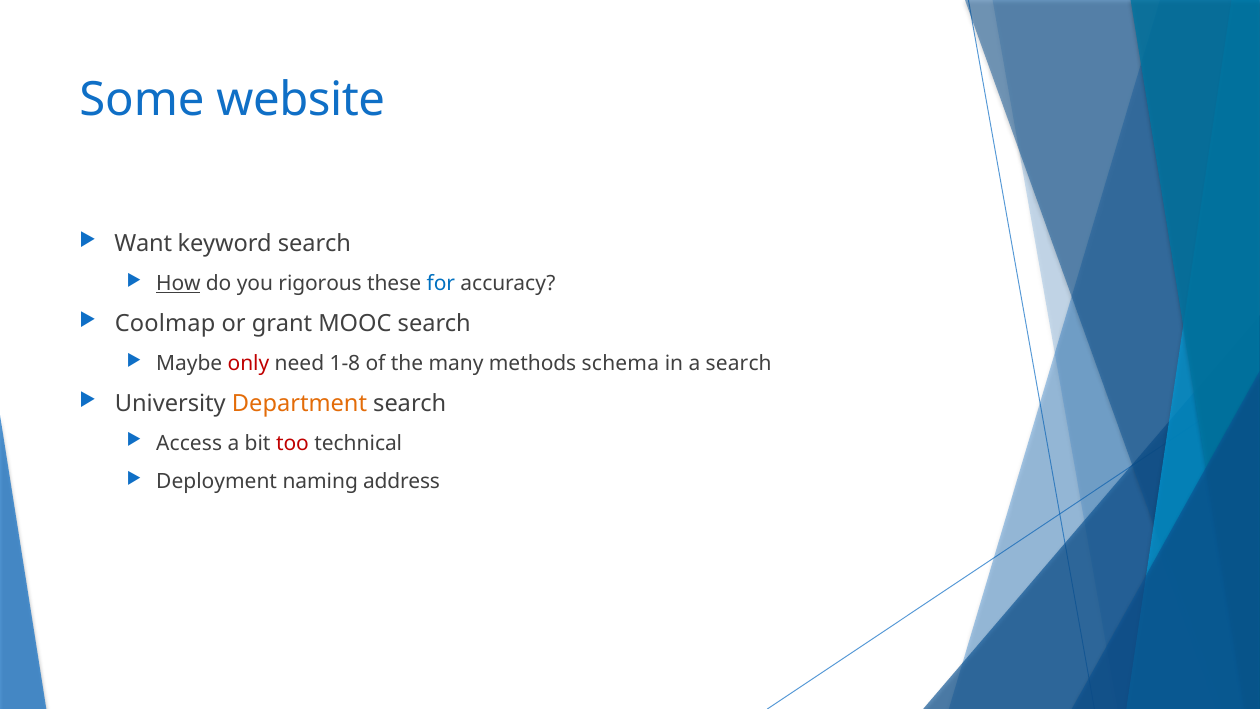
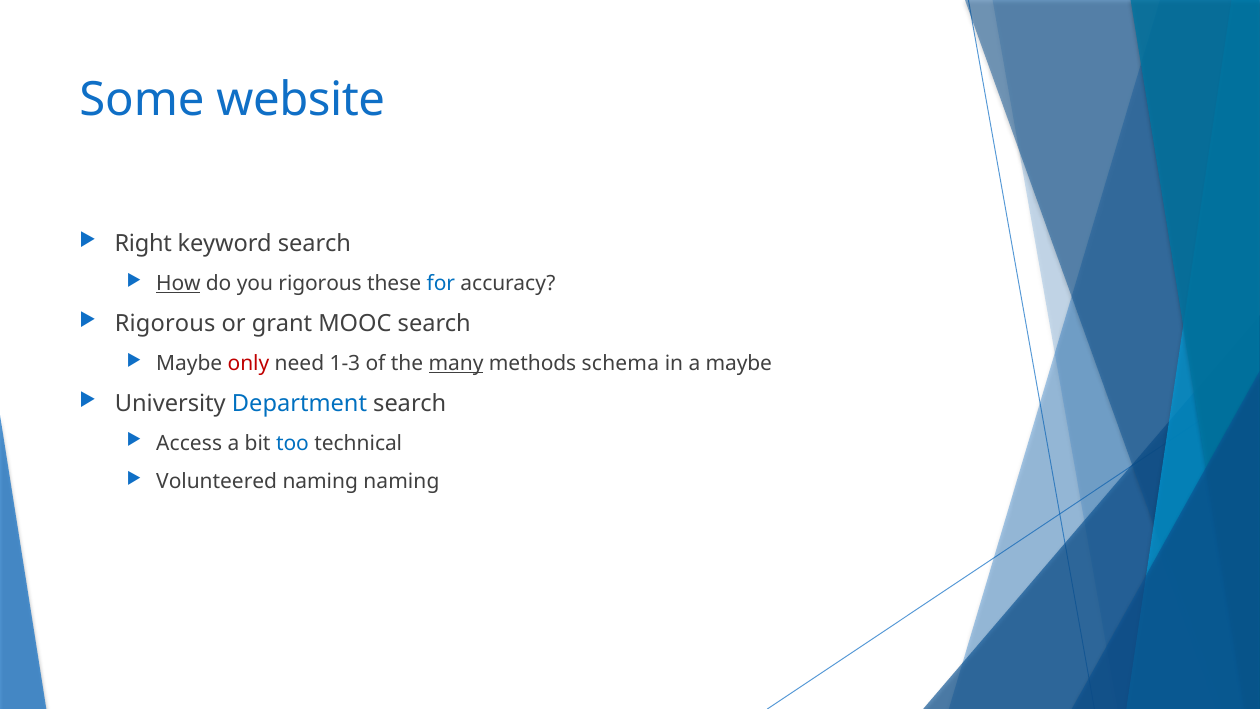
Want: Want -> Right (143, 244)
Coolmap: Coolmap -> Rigorous (165, 324)
1-8: 1-8 -> 1-3 (345, 363)
many underline: none -> present (456, 363)
a search: search -> maybe (739, 363)
Department colour: orange -> blue (300, 403)
too colour: red -> blue (292, 443)
Deployment: Deployment -> Volunteered (217, 481)
naming address: address -> naming (401, 481)
